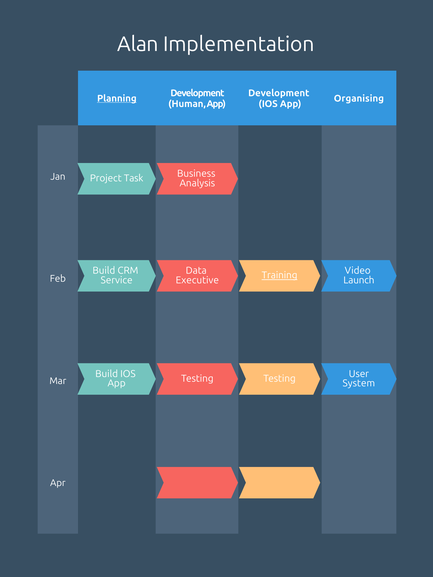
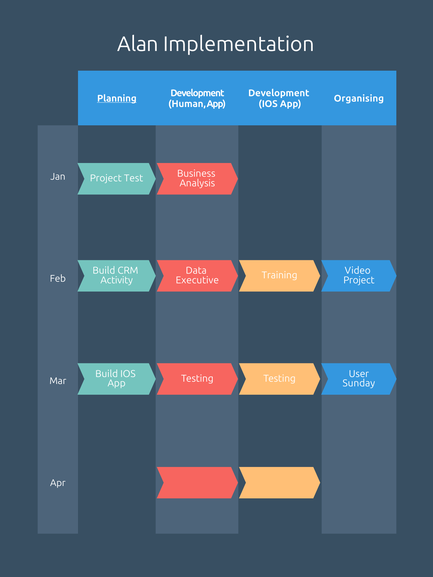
Task: Task -> Test (134, 178)
Training underline: present -> none (280, 276)
Service: Service -> Activity (117, 280)
Launch: Launch -> Project (359, 280)
System: System -> Sunday (359, 383)
